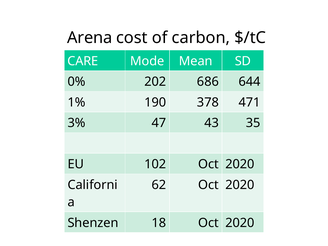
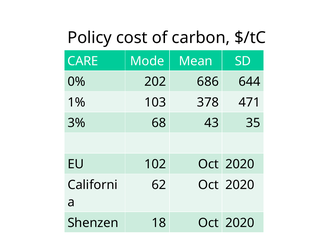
Arena: Arena -> Policy (90, 38)
190: 190 -> 103 (155, 102)
47: 47 -> 68 (159, 123)
